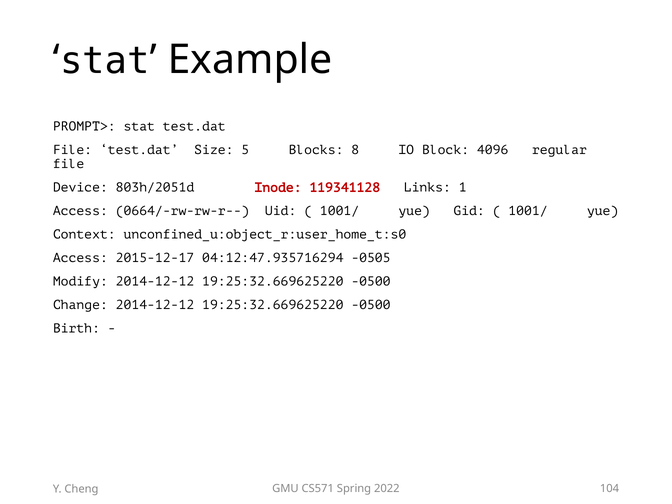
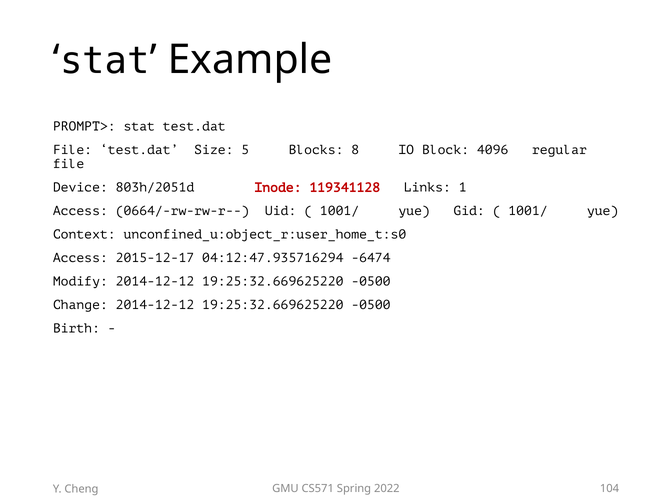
-0505: -0505 -> -6474 (371, 258)
